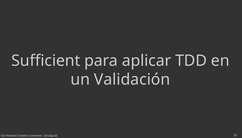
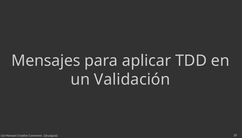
Sufficient: Sufficient -> Mensajes (46, 60)
